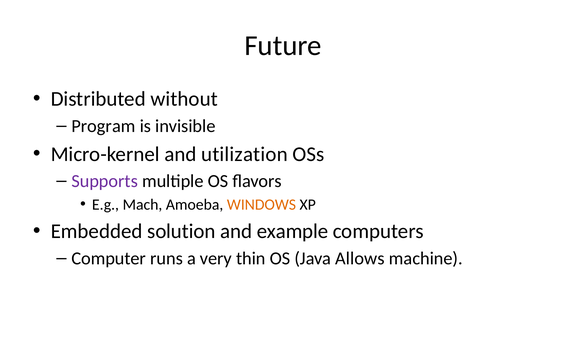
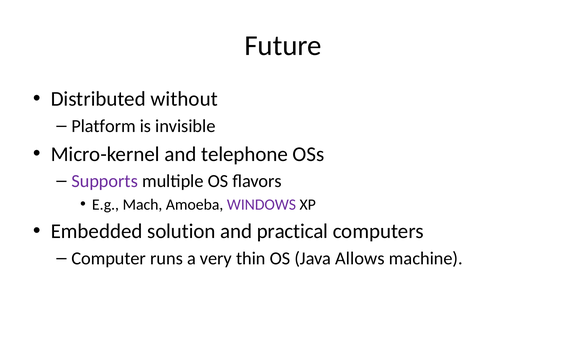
Program: Program -> Platform (103, 126)
utilization: utilization -> telephone (245, 154)
WINDOWS colour: orange -> purple (261, 204)
example: example -> practical (292, 231)
